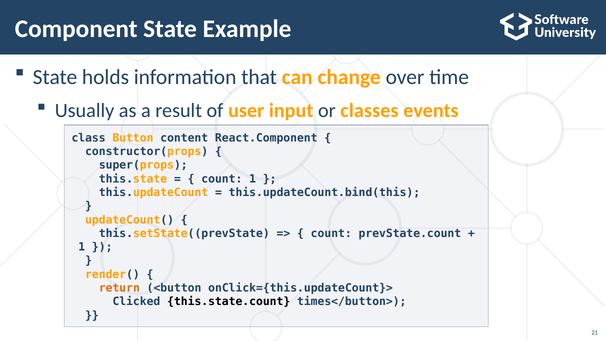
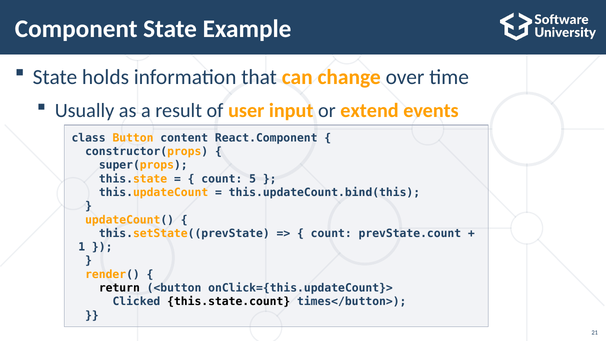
classes: classes -> extend (370, 111)
count 1: 1 -> 5 (253, 179)
return colour: orange -> black (119, 288)
